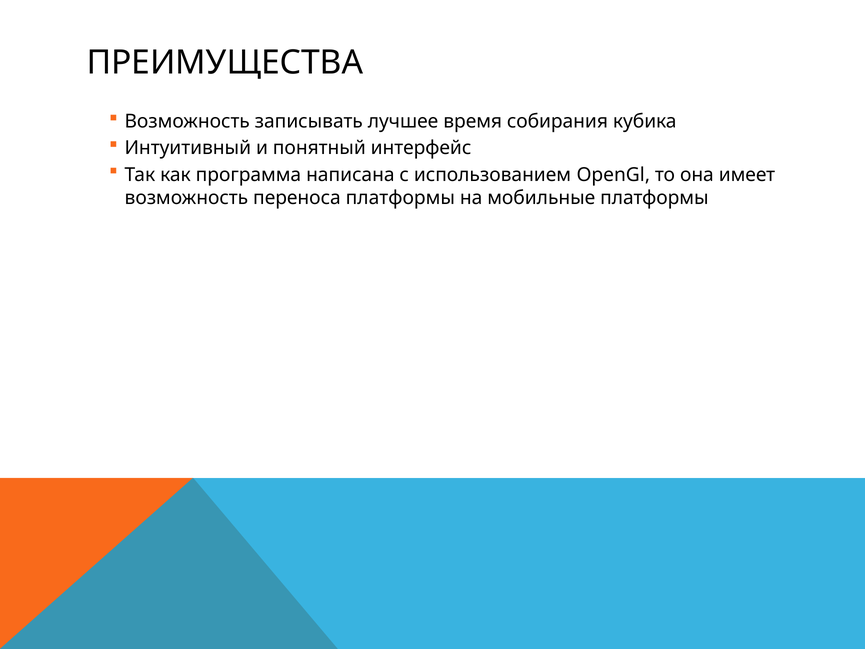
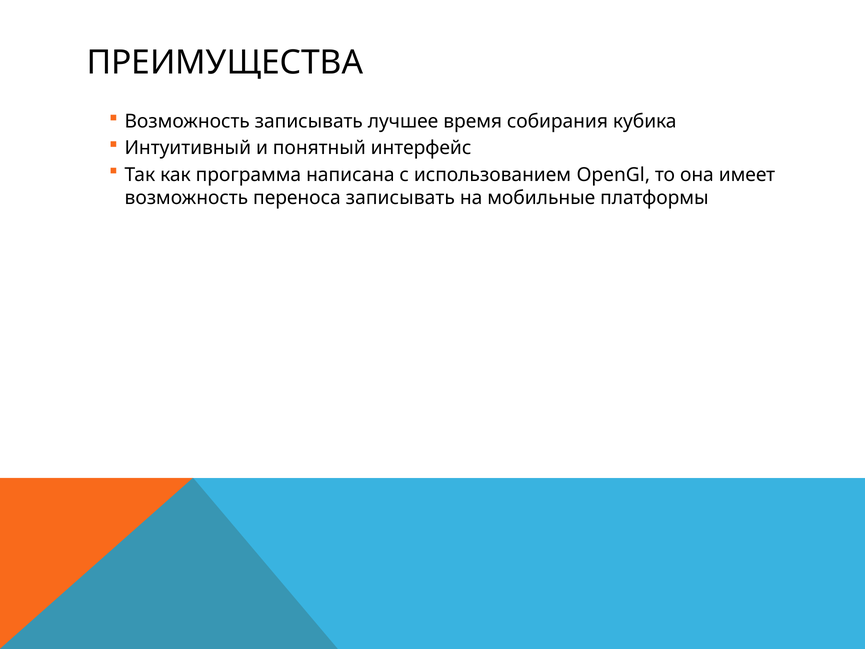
переноса платформы: платформы -> записывать (400, 198)
